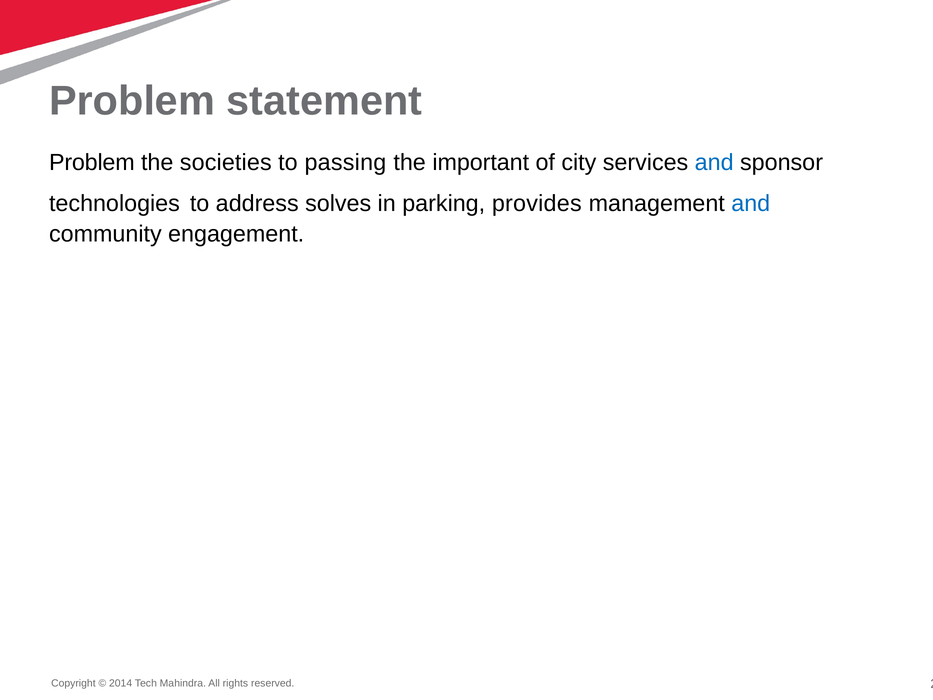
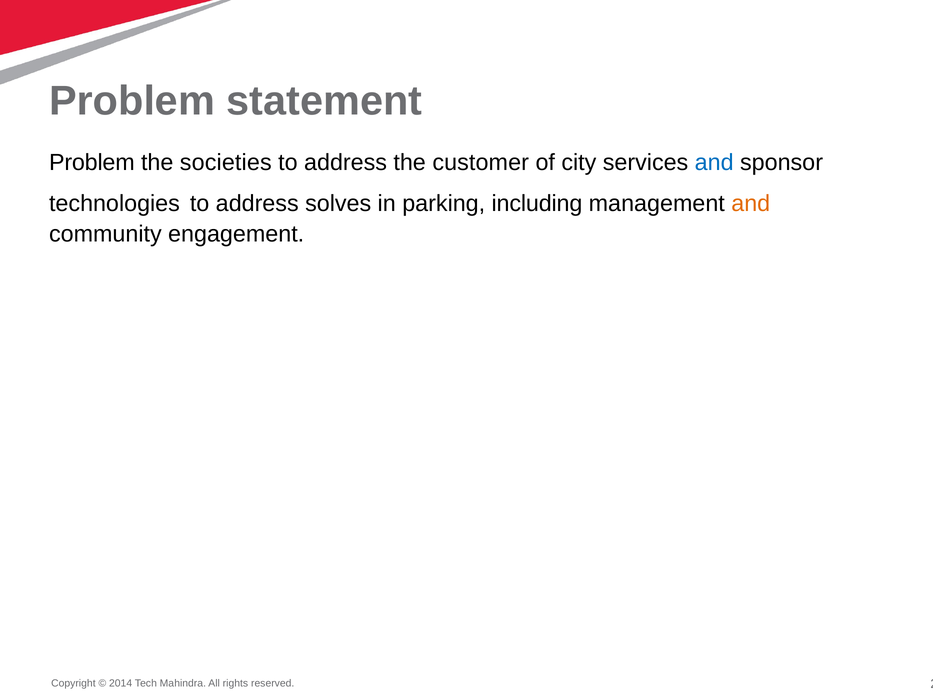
passing: passing -> address (346, 163)
important: important -> customer (481, 163)
provides: provides -> including (537, 204)
and colour: blue -> orange (751, 204)
